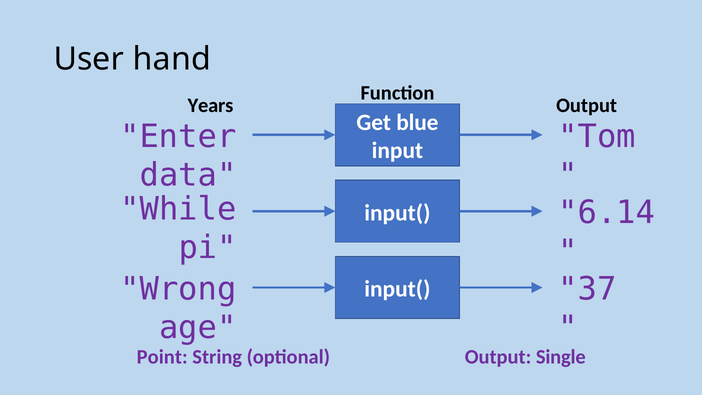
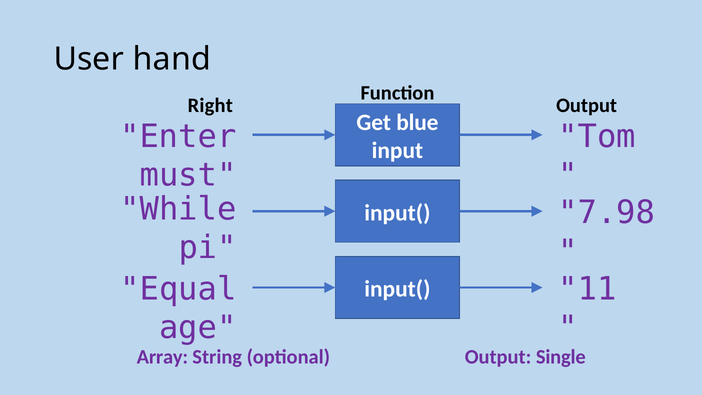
Years: Years -> Right (210, 105)
data: data -> must (188, 175)
6.14: 6.14 -> 7.98 (607, 213)
Wrong: Wrong -> Equal (178, 289)
37: 37 -> 11 (587, 289)
Point: Point -> Array (162, 357)
